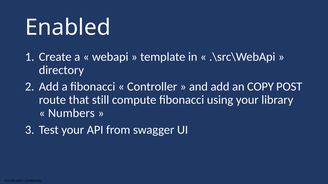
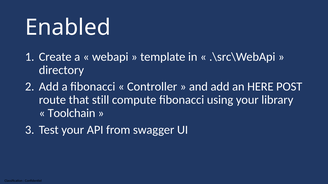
COPY: COPY -> HERE (260, 87)
Numbers: Numbers -> Toolchain (72, 113)
